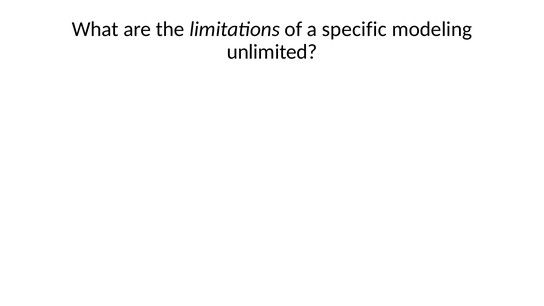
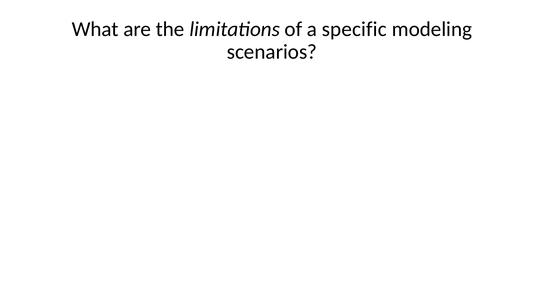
unlimited: unlimited -> scenarios (272, 52)
